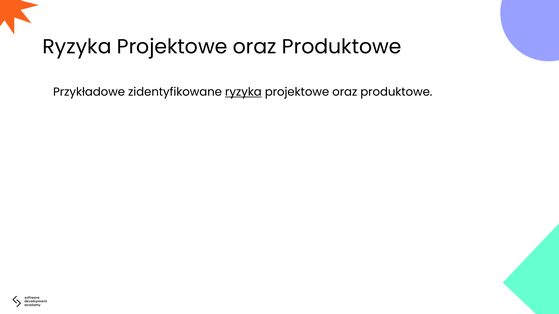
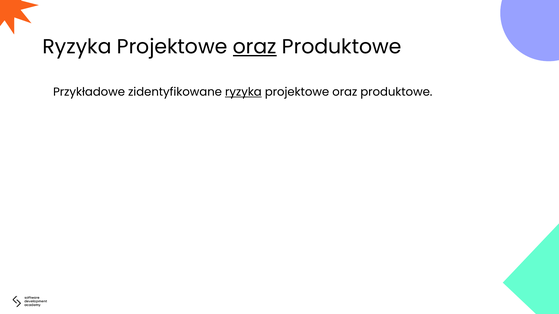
oraz underline: none -> present (255, 47)
